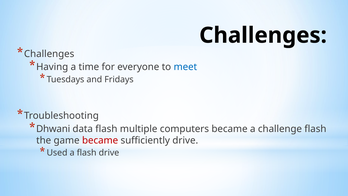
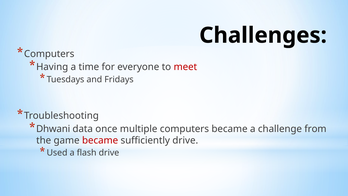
Challenges: Challenges -> Computers (49, 54)
meet colour: blue -> red (185, 67)
data flash: flash -> once (106, 129)
challenge flash: flash -> from (315, 129)
